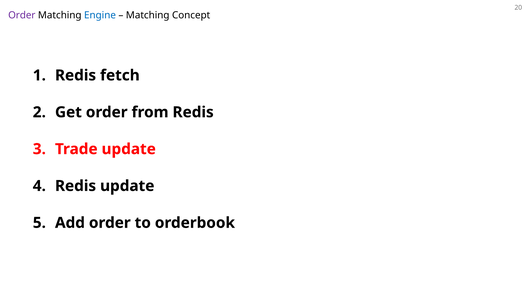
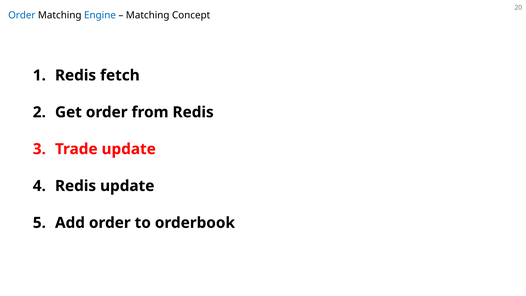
Order colour: purple -> blue (22, 15)
